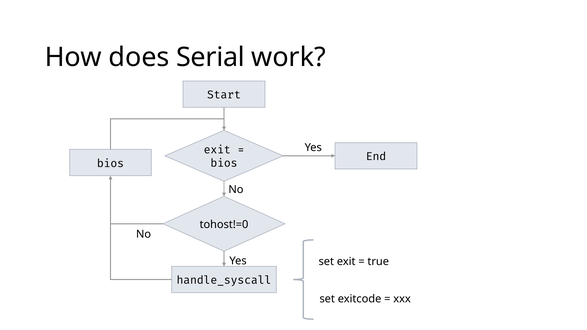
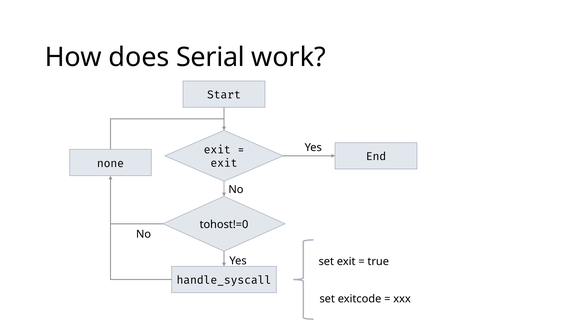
bios: bios -> exit (224, 163)
bios: bios -> none (110, 163)
